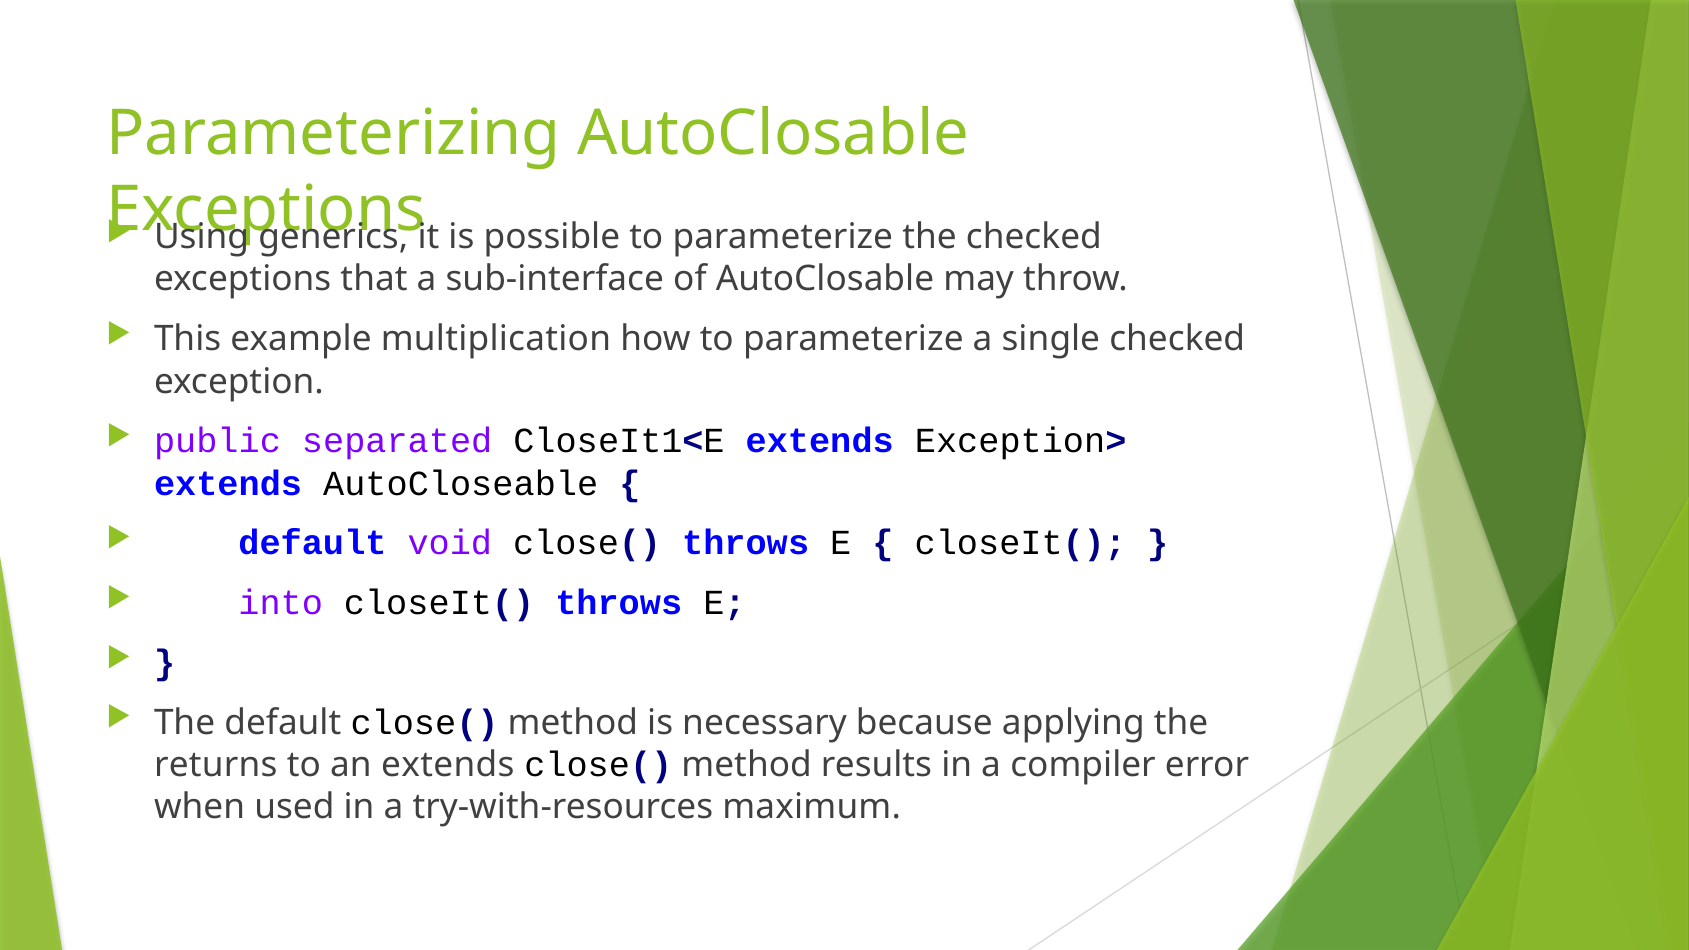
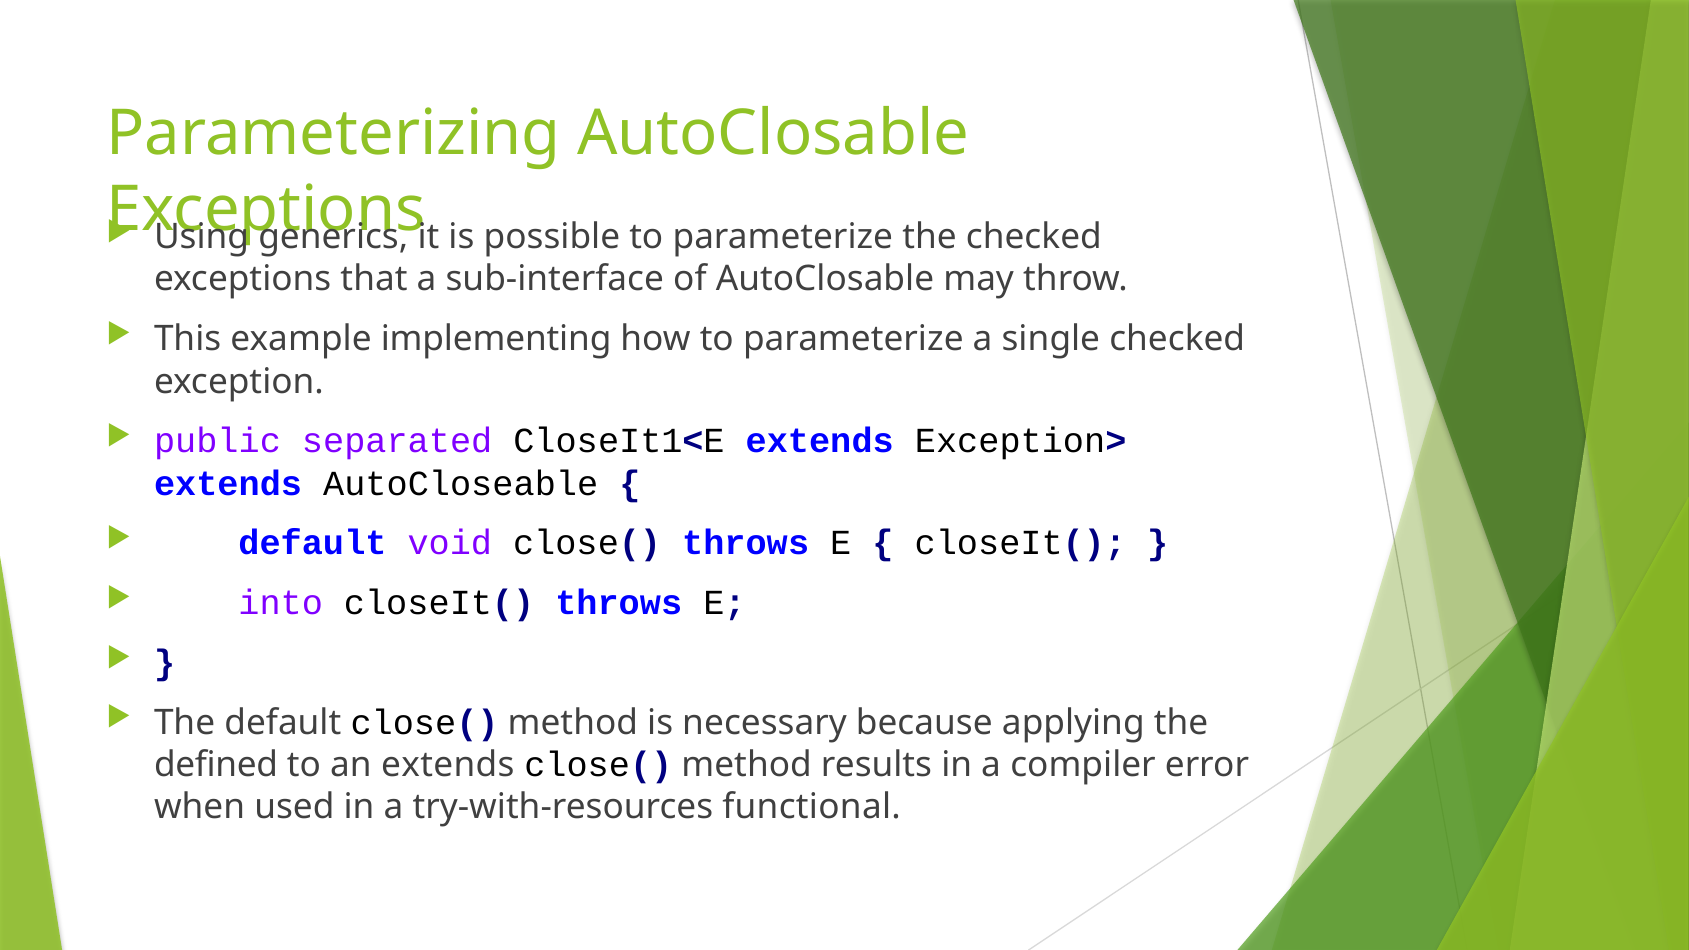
multiplication: multiplication -> implementing (496, 339)
returns: returns -> defined (216, 765)
maximum: maximum -> functional (812, 807)
